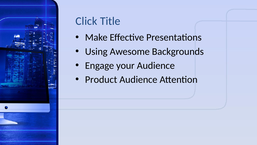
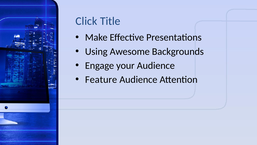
Product: Product -> Feature (101, 79)
